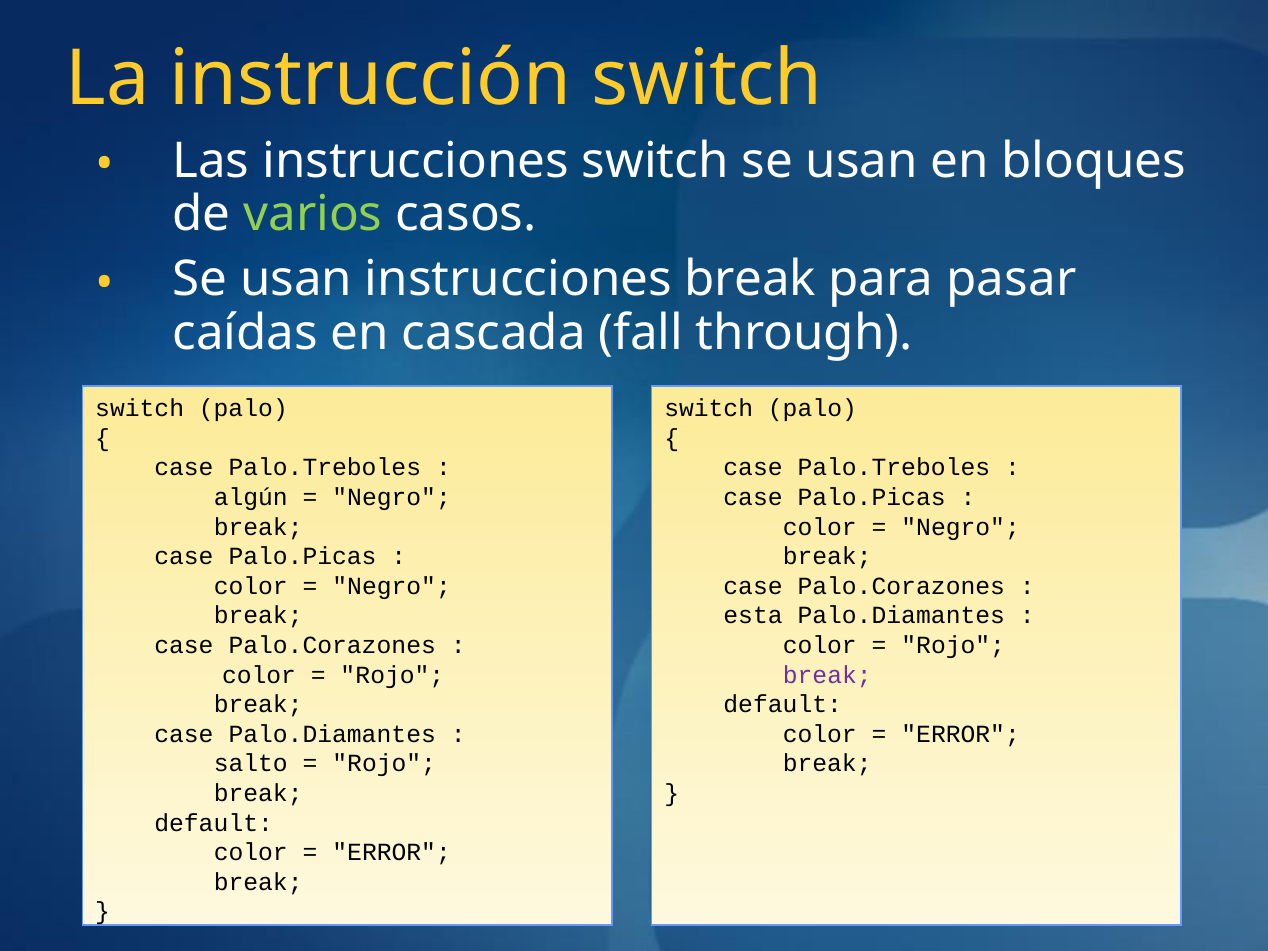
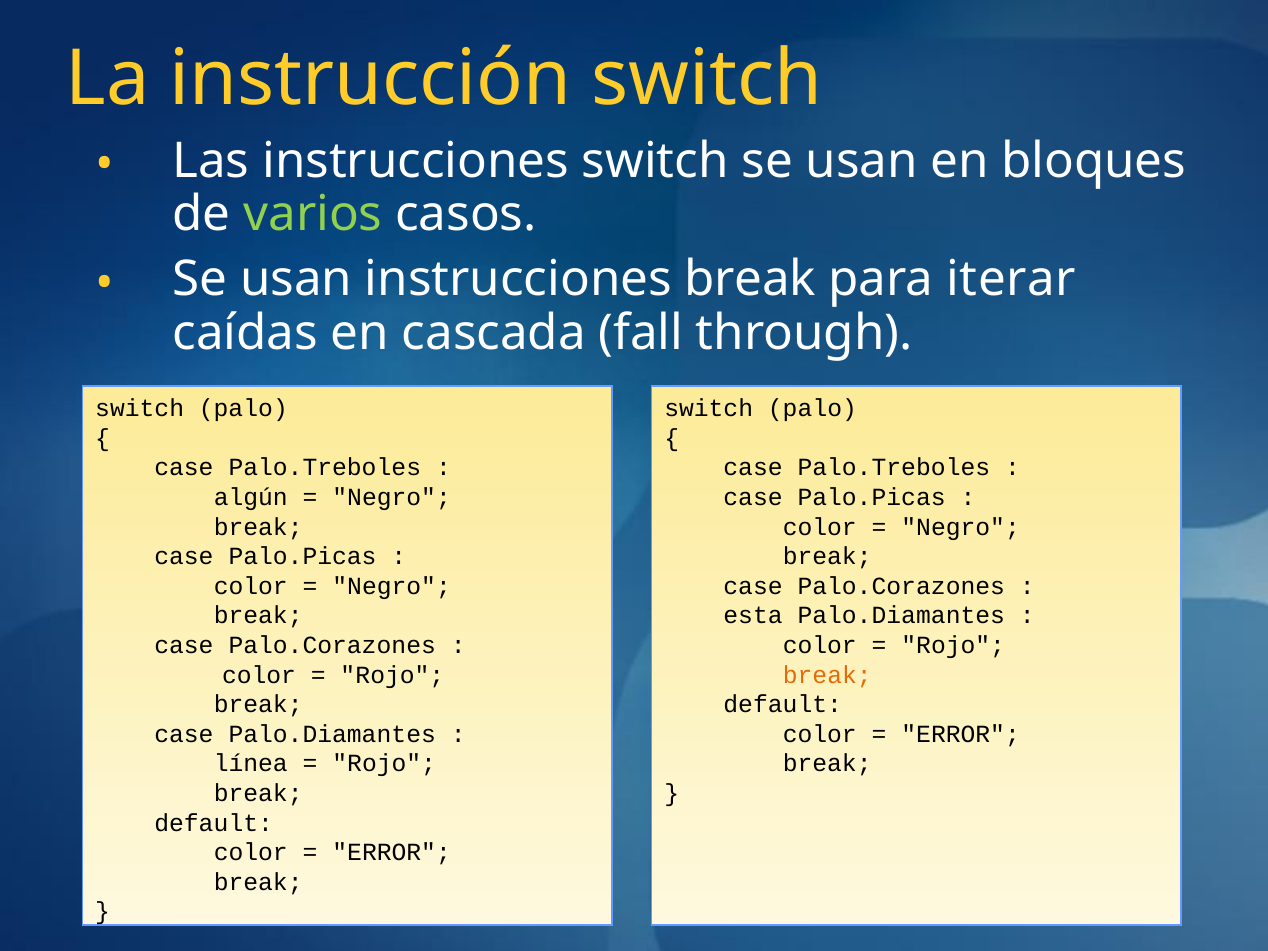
pasar: pasar -> iterar (1011, 280)
break colour: purple -> orange (827, 675)
salto: salto -> línea (251, 764)
